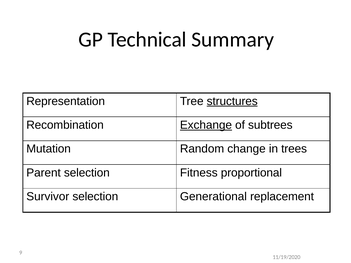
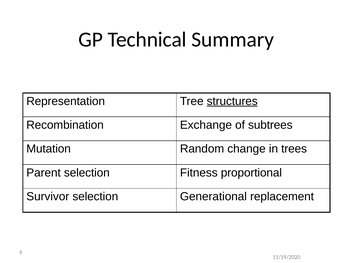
Exchange underline: present -> none (206, 125)
